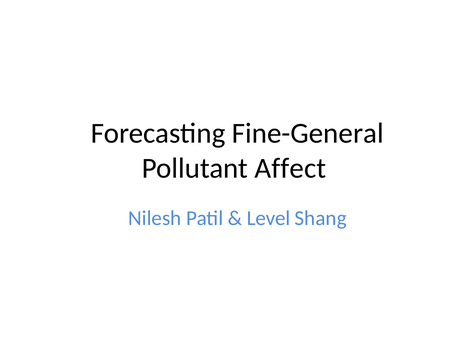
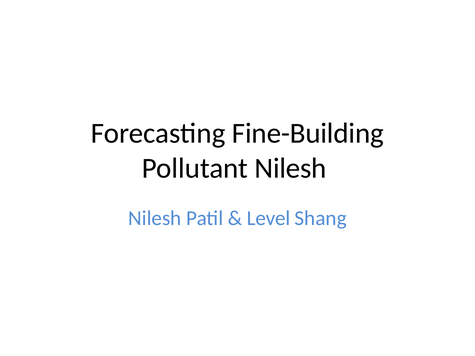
Fine-General: Fine-General -> Fine-Building (308, 133)
Pollutant Affect: Affect -> Nilesh (291, 168)
